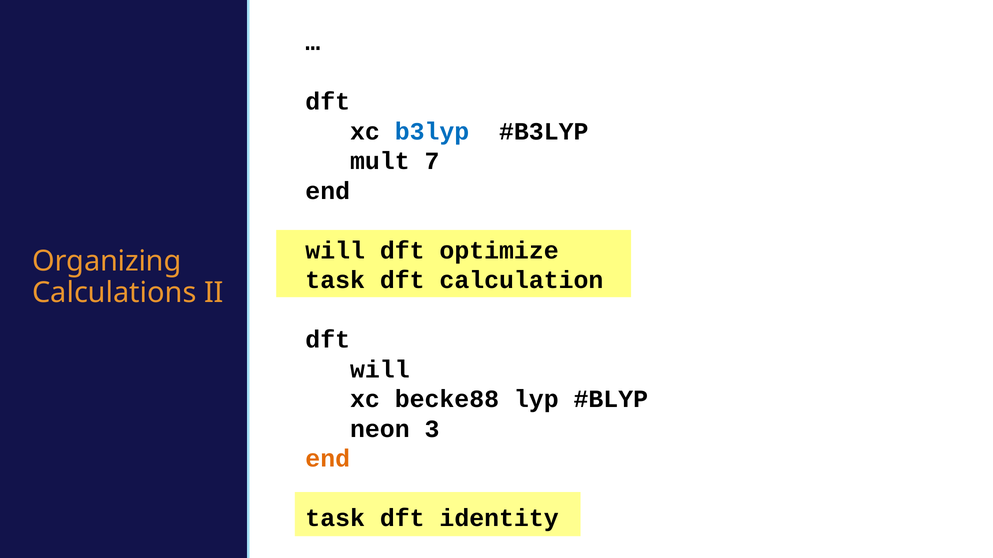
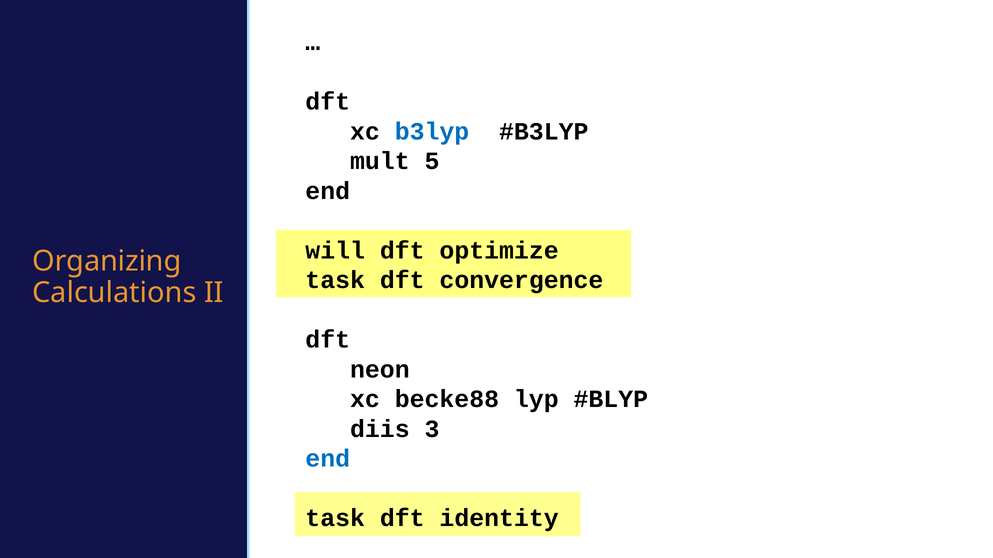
7: 7 -> 5 (432, 161)
calculation: calculation -> convergence (521, 280)
will: will -> neon (380, 370)
neon: neon -> diis (380, 429)
end colour: orange -> blue (328, 459)
